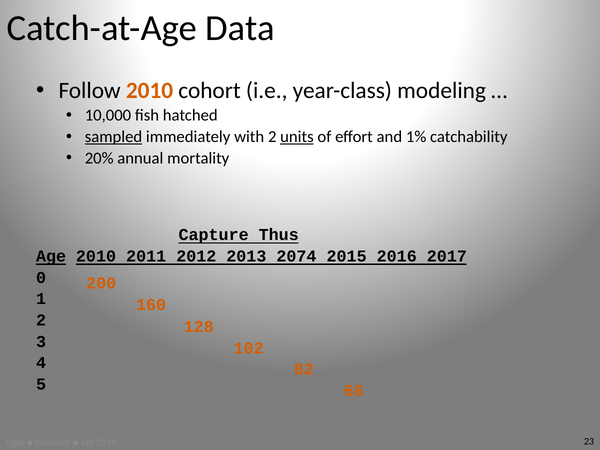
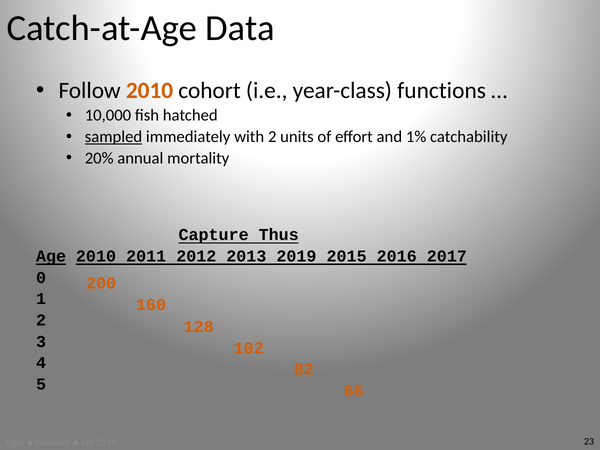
modeling: modeling -> functions (442, 90)
units underline: present -> none (297, 137)
2074: 2074 -> 2019 (296, 256)
